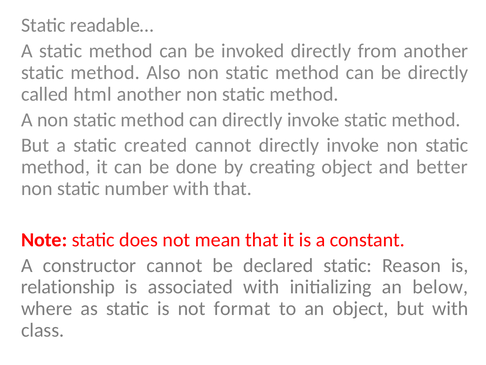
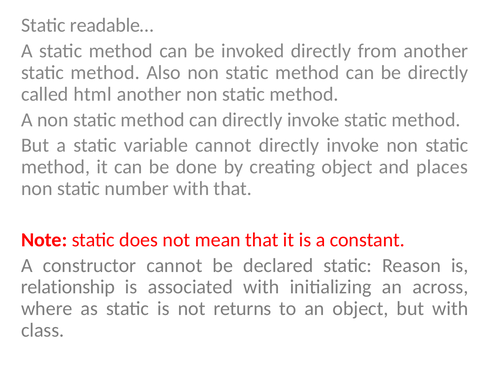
created: created -> variable (156, 145)
better: better -> places (442, 167)
below: below -> across (440, 287)
format: format -> returns (242, 308)
